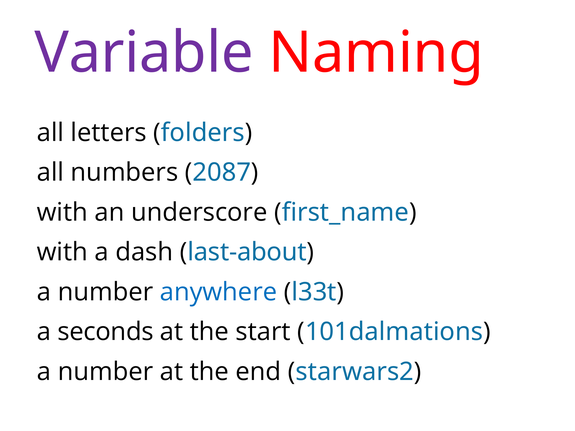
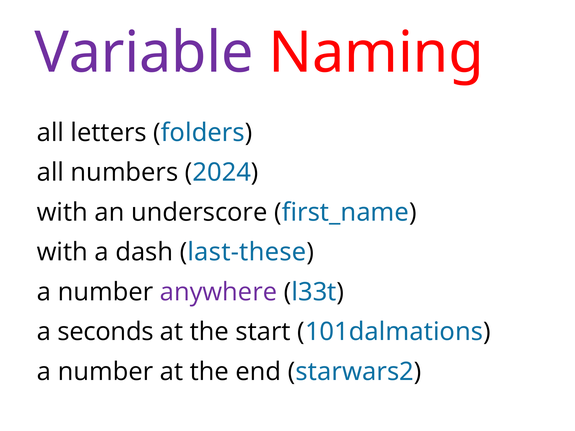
2087: 2087 -> 2024 (222, 173)
last-about: last-about -> last-these (247, 252)
anywhere colour: blue -> purple (218, 292)
